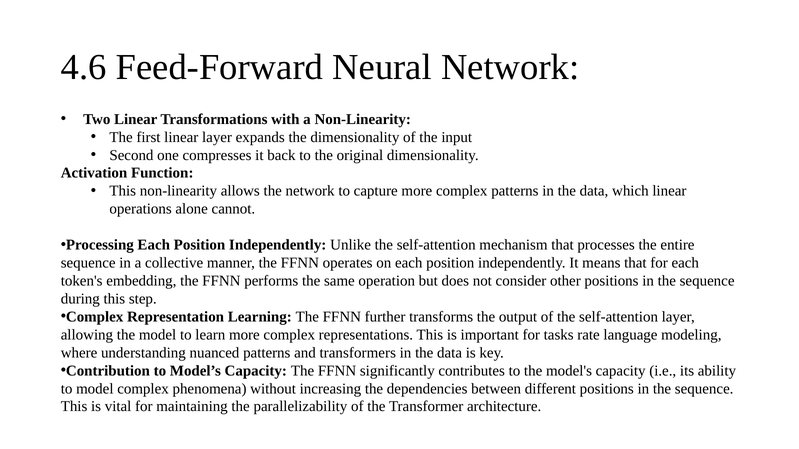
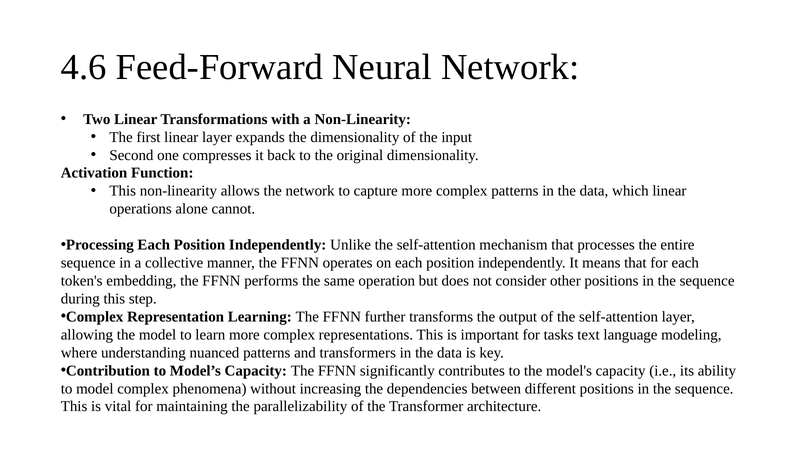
rate: rate -> text (589, 335)
